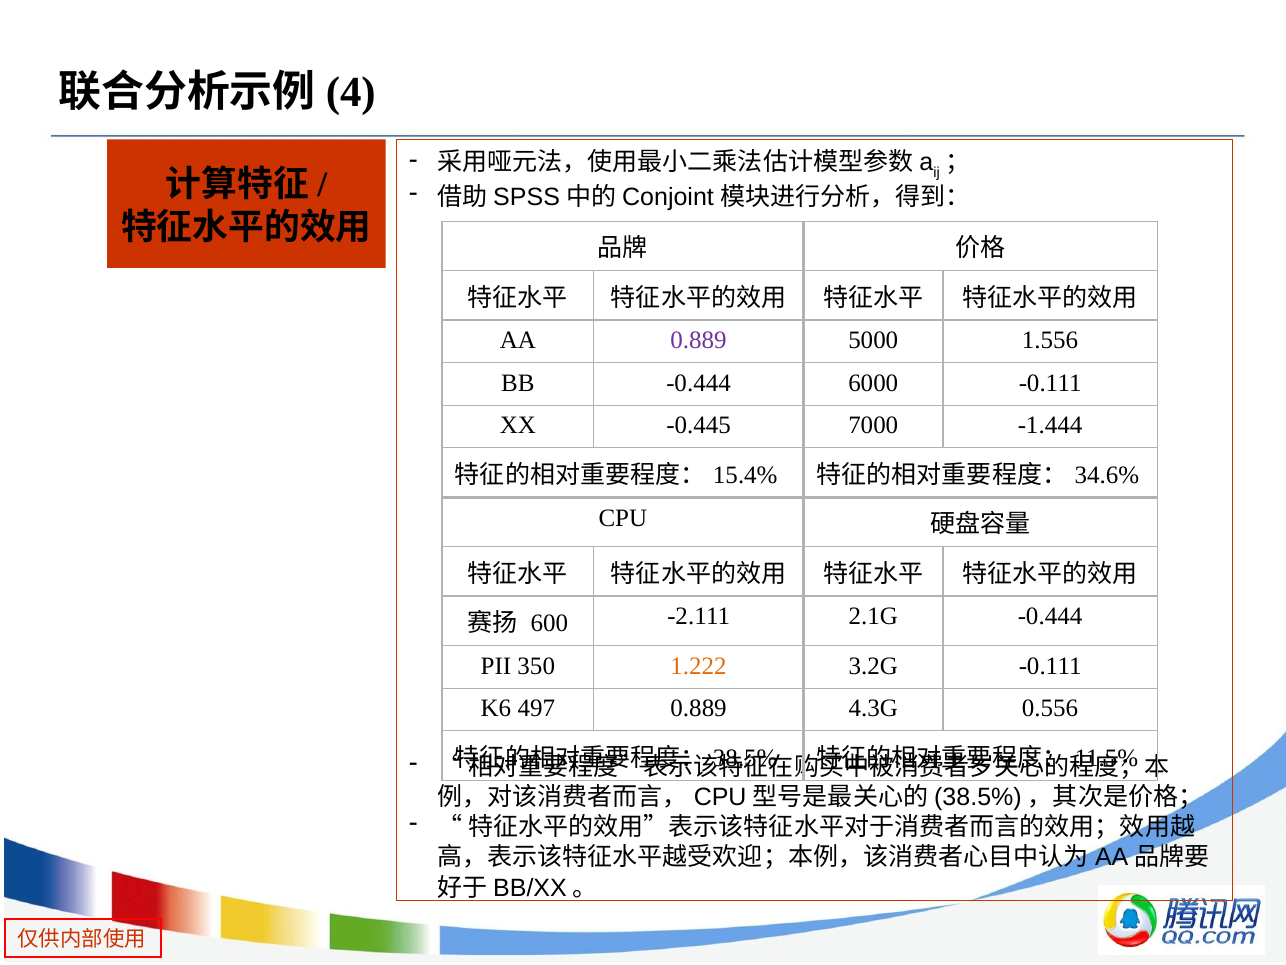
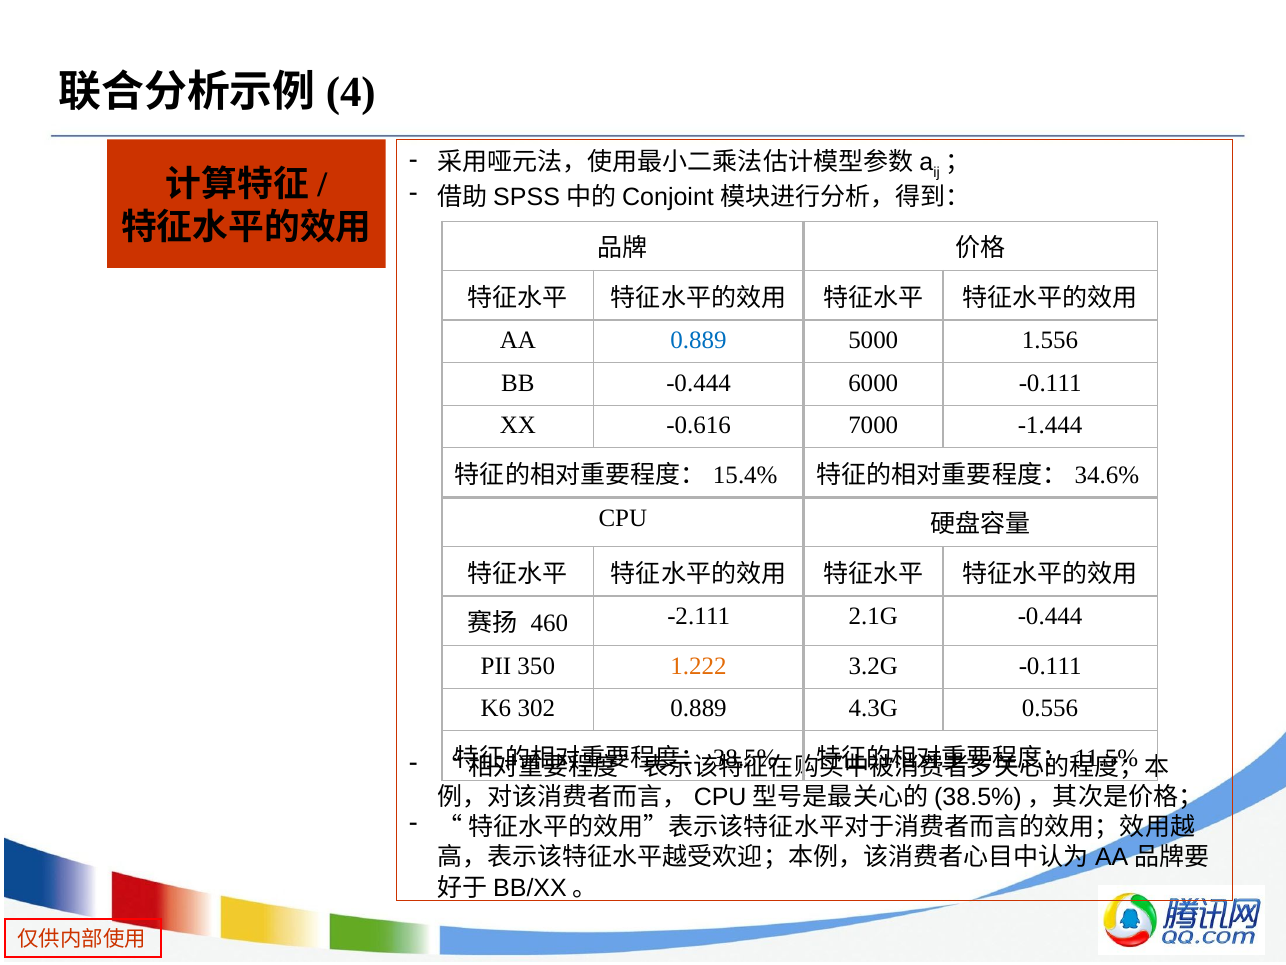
0.889 colour: purple -> blue (699, 340)
-0.445: -0.445 -> -0.616 (699, 425)
600: 600 -> 460 (549, 623)
497: 497 -> 302 (536, 708)
